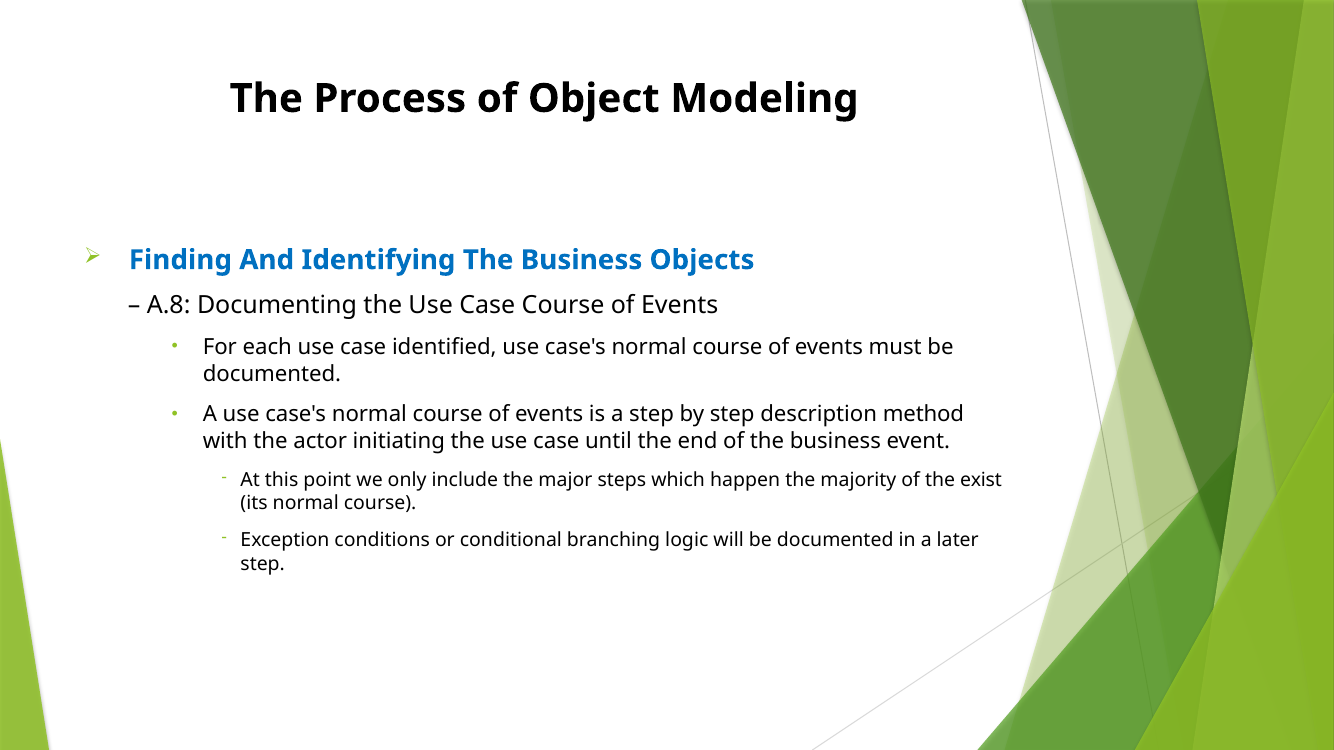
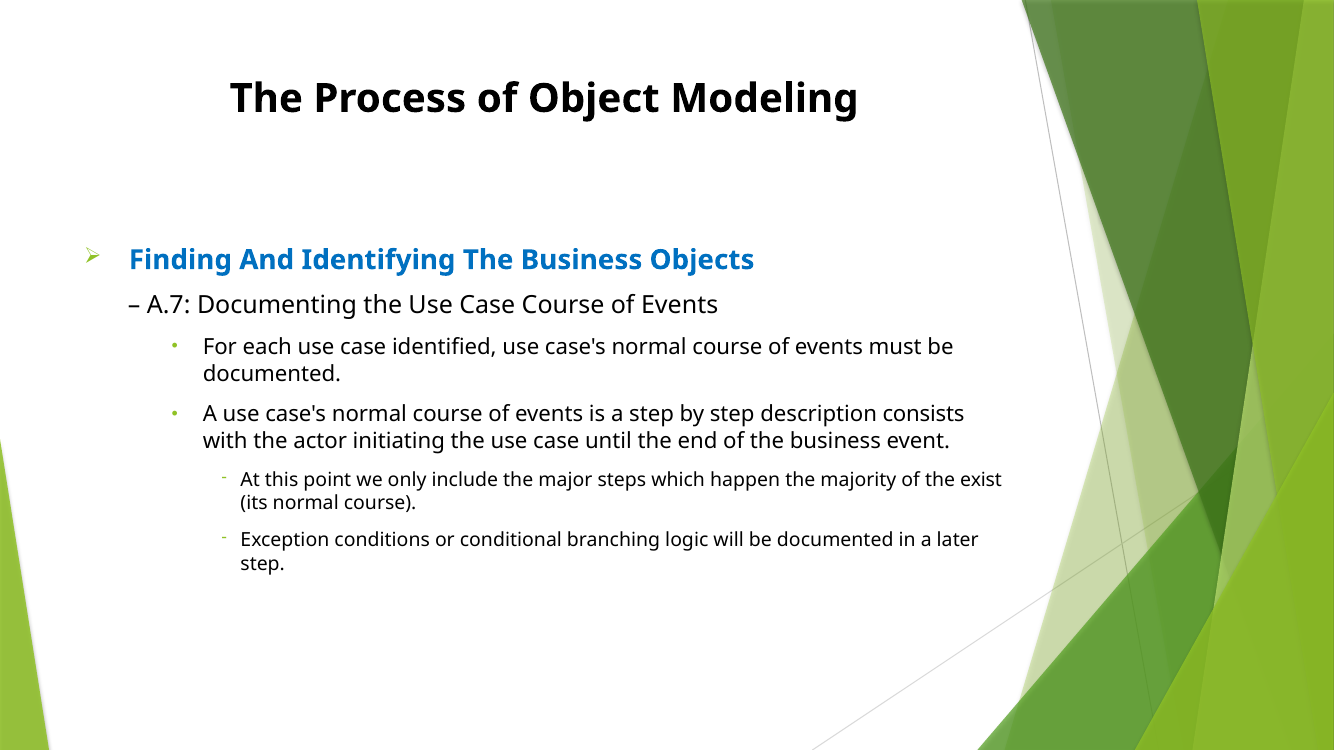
A.8: A.8 -> A.7 (169, 305)
method: method -> consists (924, 415)
